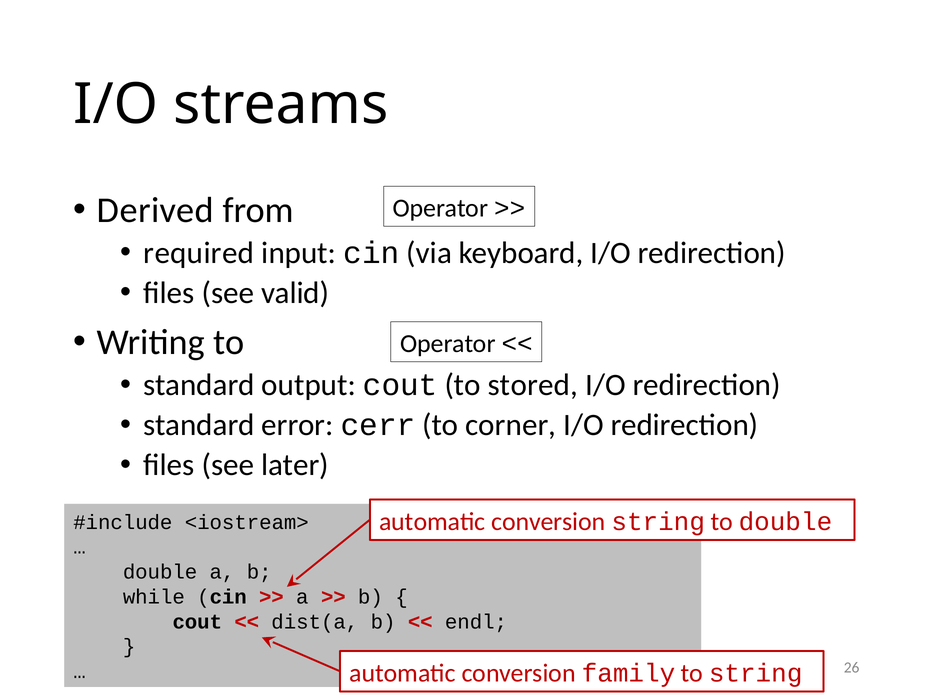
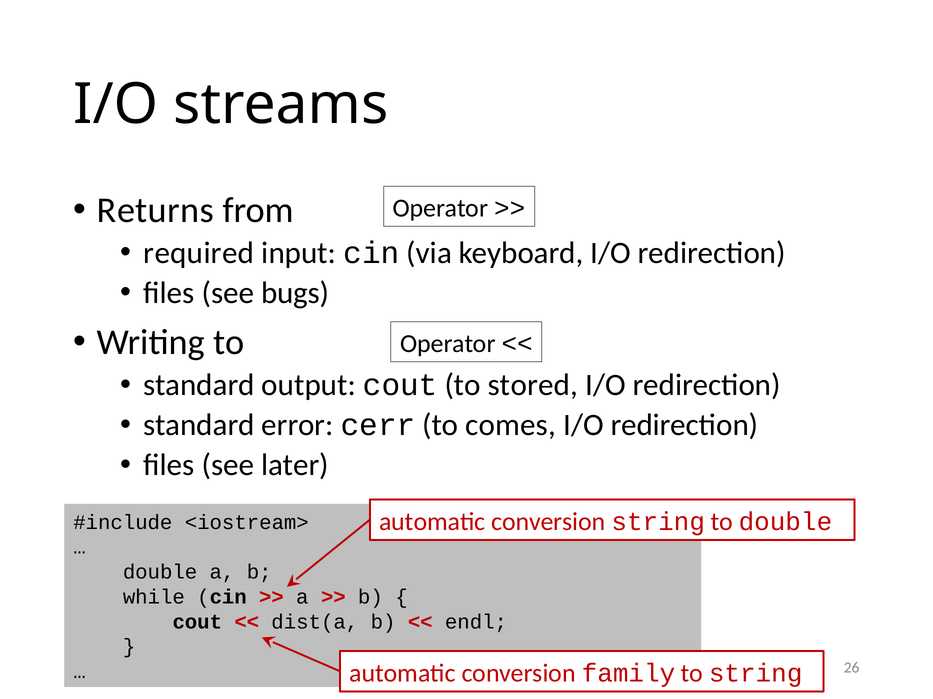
Derived: Derived -> Returns (155, 210)
valid: valid -> bugs (295, 293)
corner: corner -> comes (511, 425)
